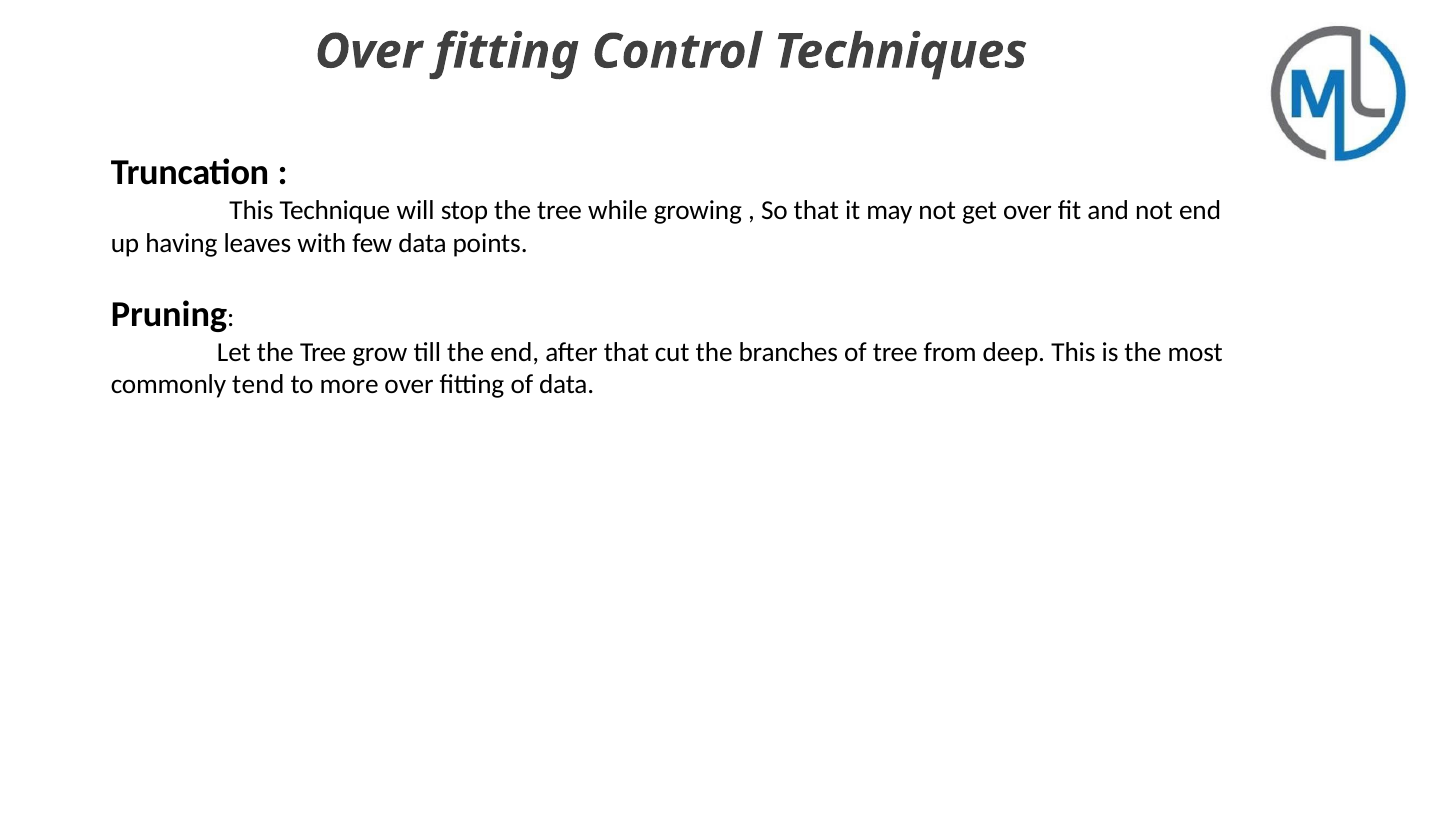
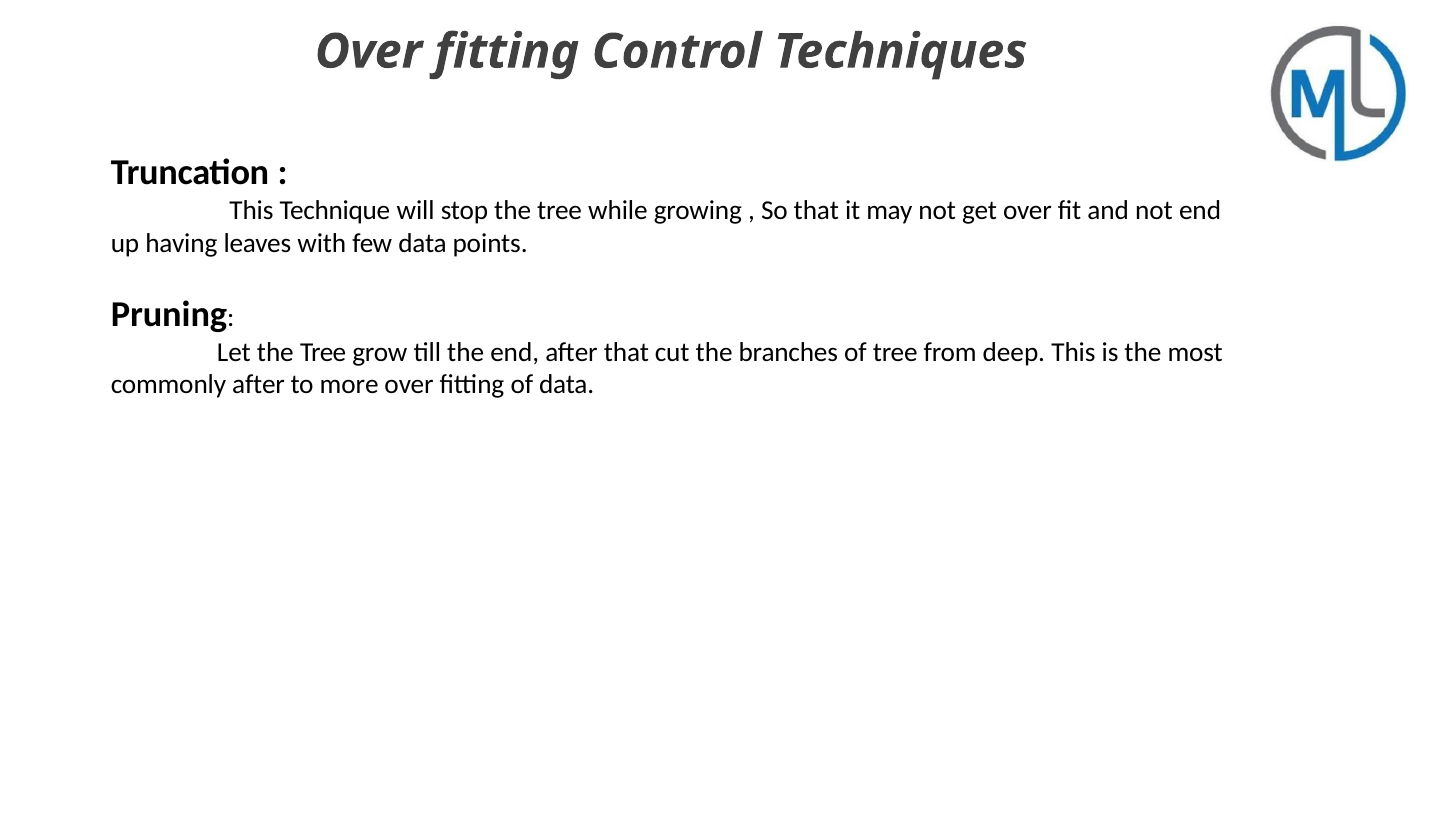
commonly tend: tend -> after (259, 385)
